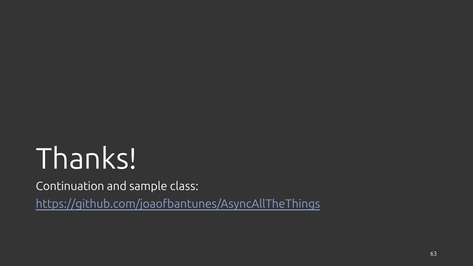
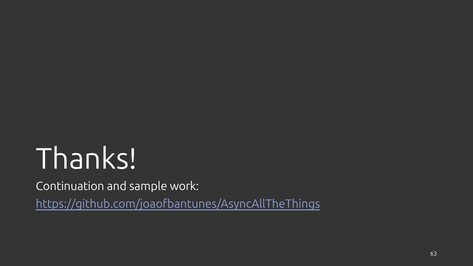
class: class -> work (184, 186)
